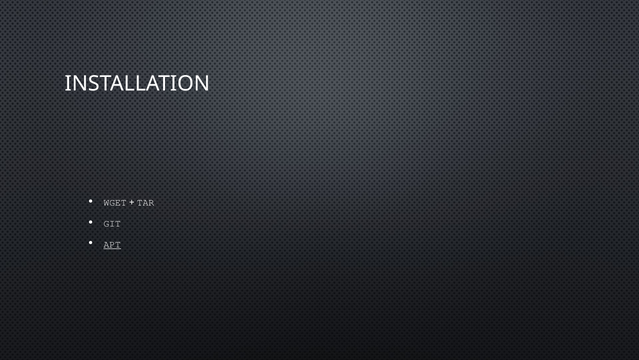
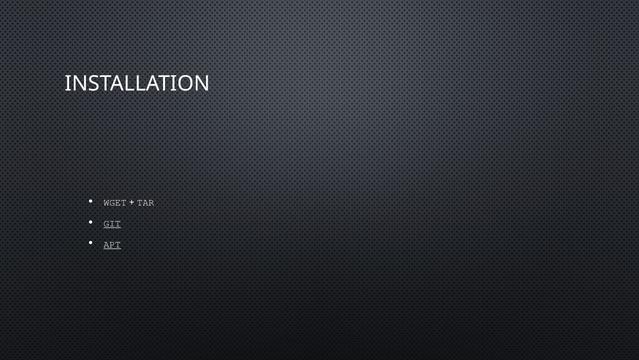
GIT underline: none -> present (112, 223)
